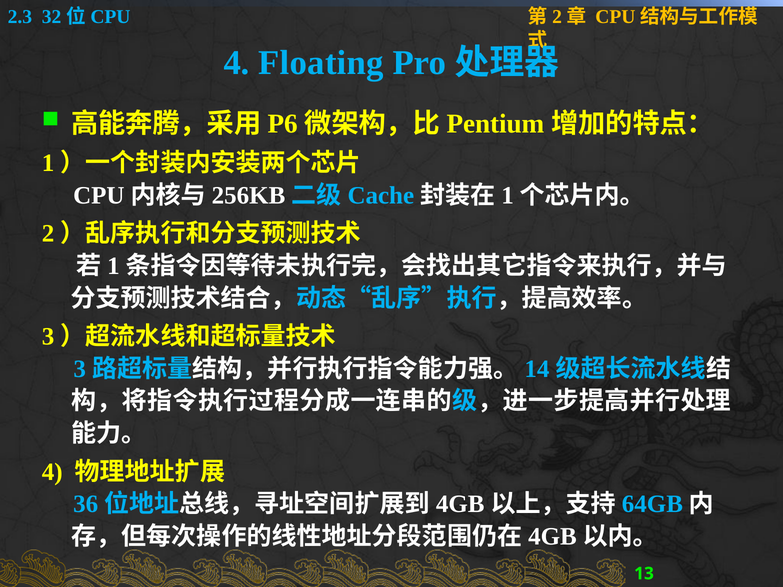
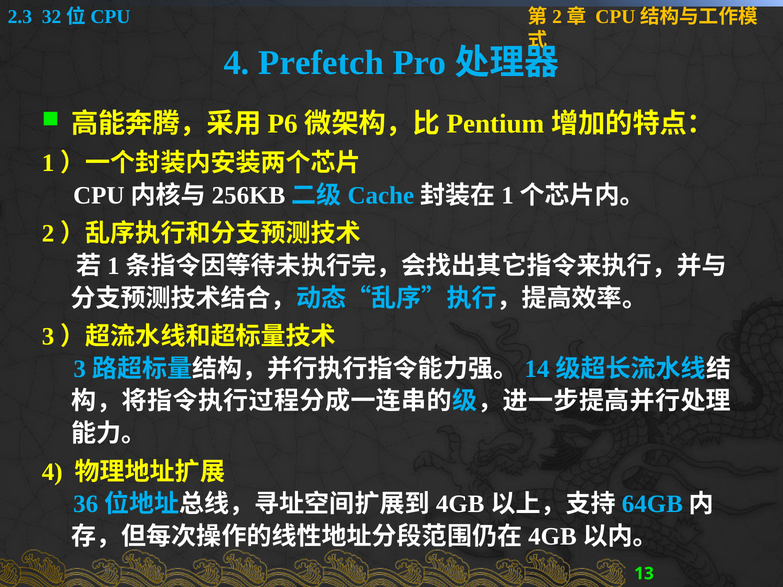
Floating: Floating -> Prefetch (321, 63)
